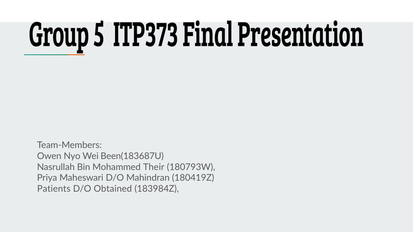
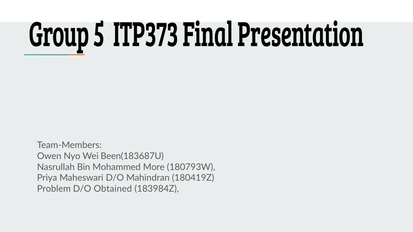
Their: Their -> More (154, 167)
Patients: Patients -> Problem (54, 189)
